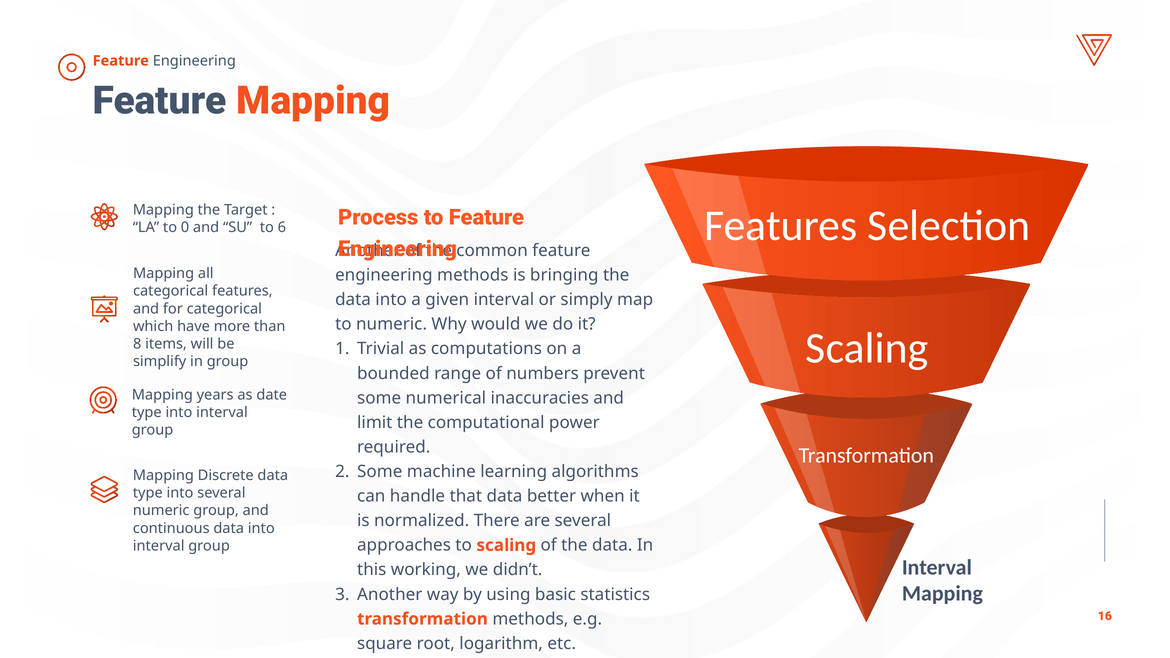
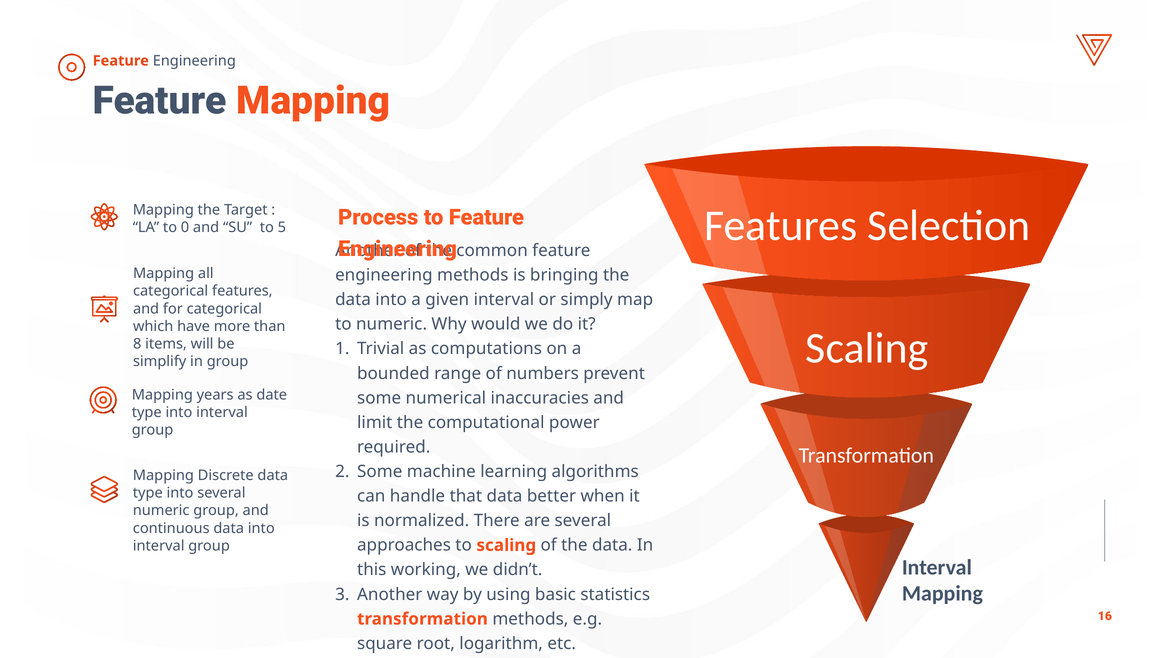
6: 6 -> 5 (282, 227)
